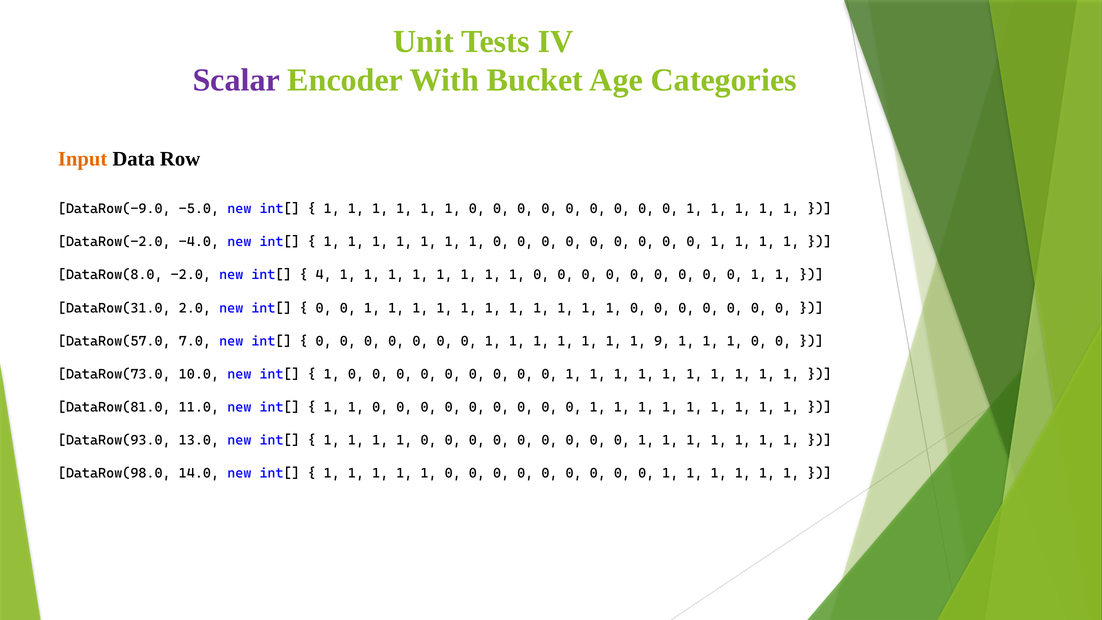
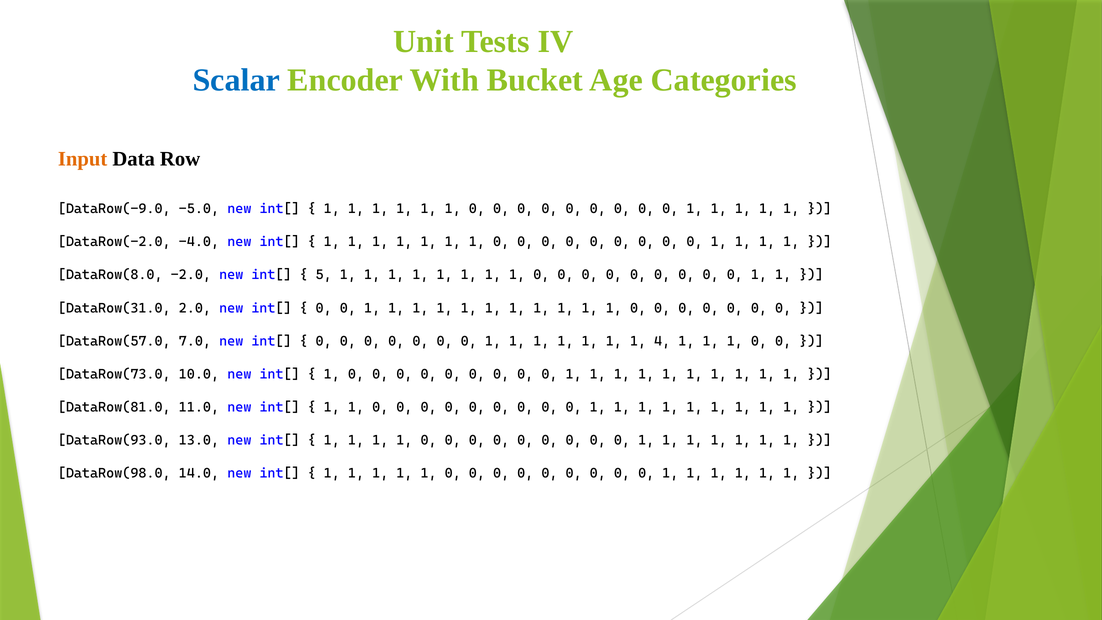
Scalar colour: purple -> blue (236, 80)
4: 4 -> 5 (324, 275)
9: 9 -> 4 (662, 341)
